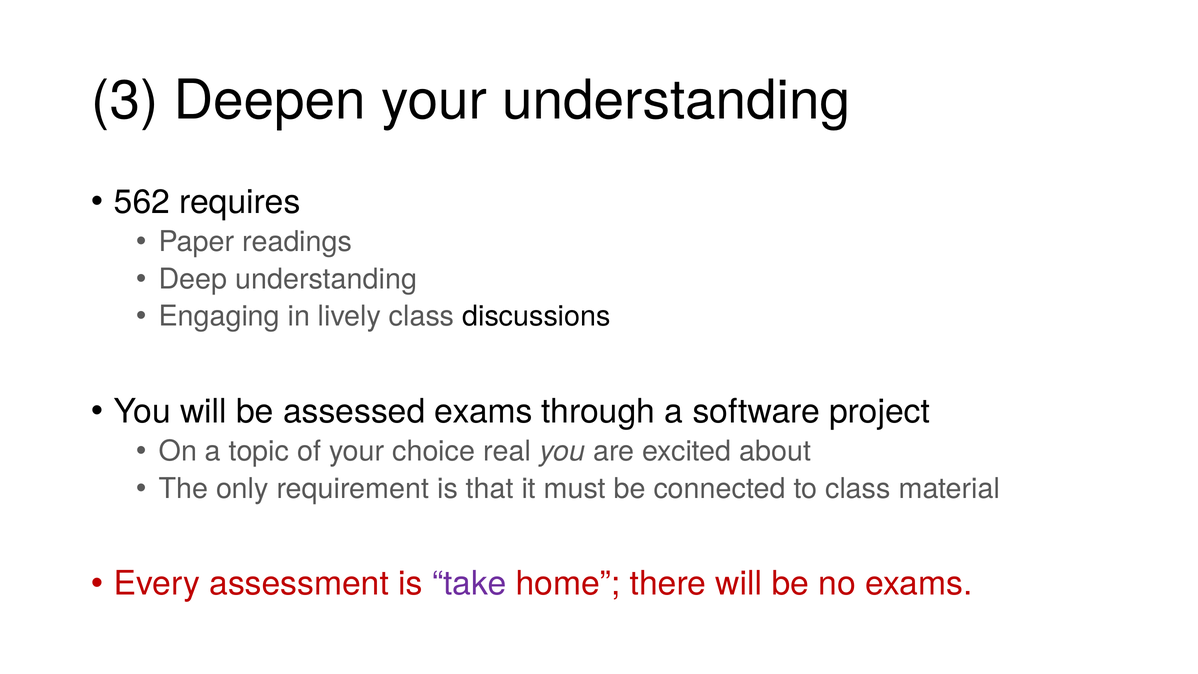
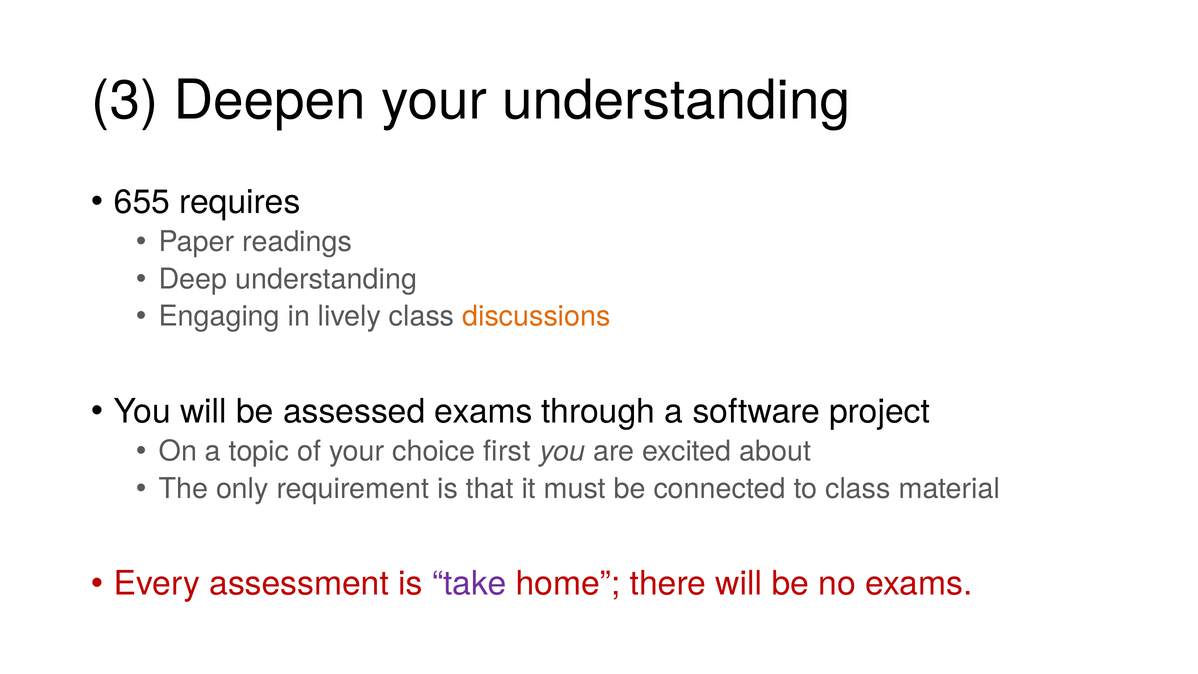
562: 562 -> 655 (142, 202)
discussions colour: black -> orange (536, 316)
real: real -> first (507, 451)
